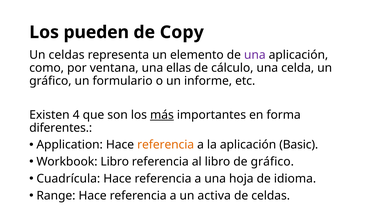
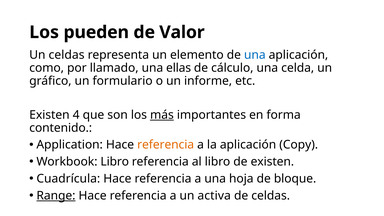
Copy: Copy -> Valor (182, 32)
una colour: purple -> blue (255, 55)
ventana: ventana -> llamado (114, 68)
diferentes: diferentes -> contenido (61, 128)
Basic: Basic -> Copy (299, 145)
de gráfico: gráfico -> existen (272, 162)
idioma: idioma -> bloque (295, 179)
Range underline: none -> present (56, 196)
